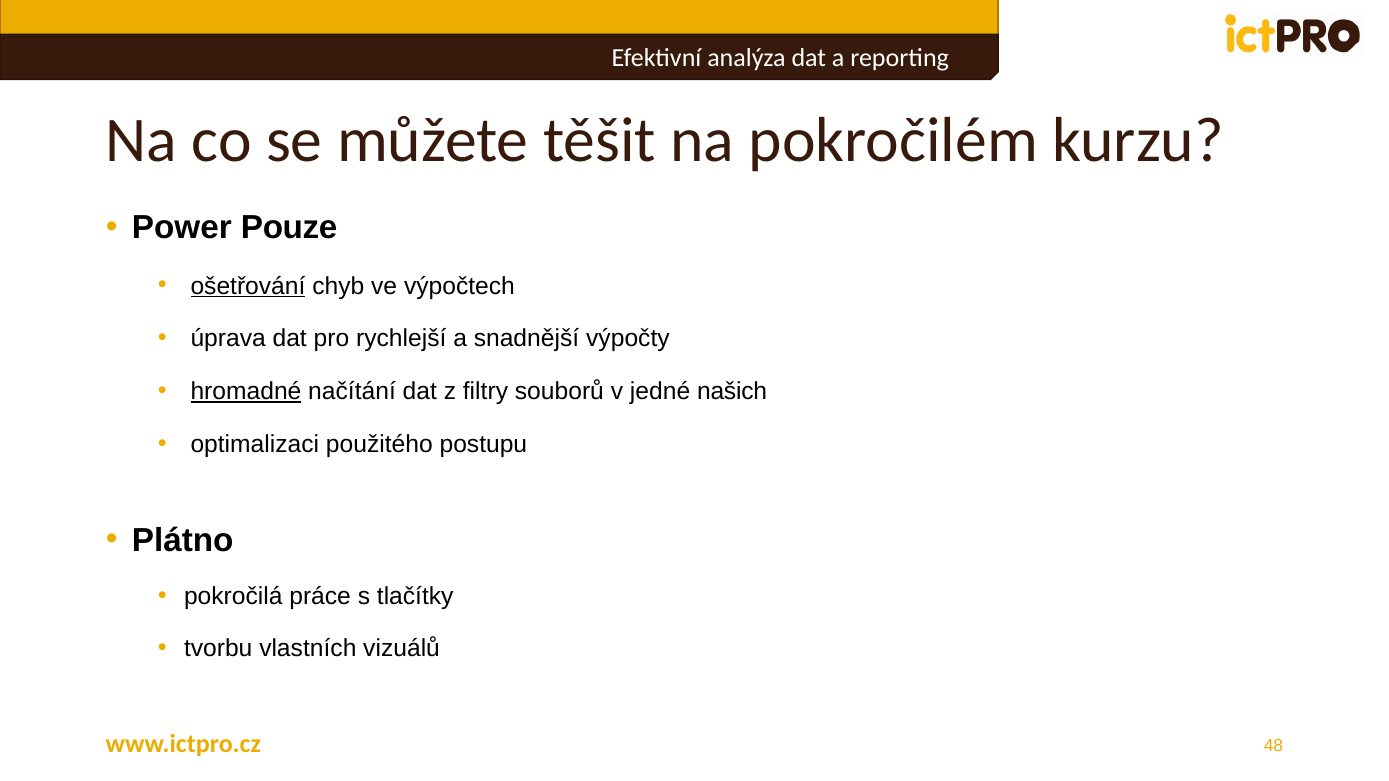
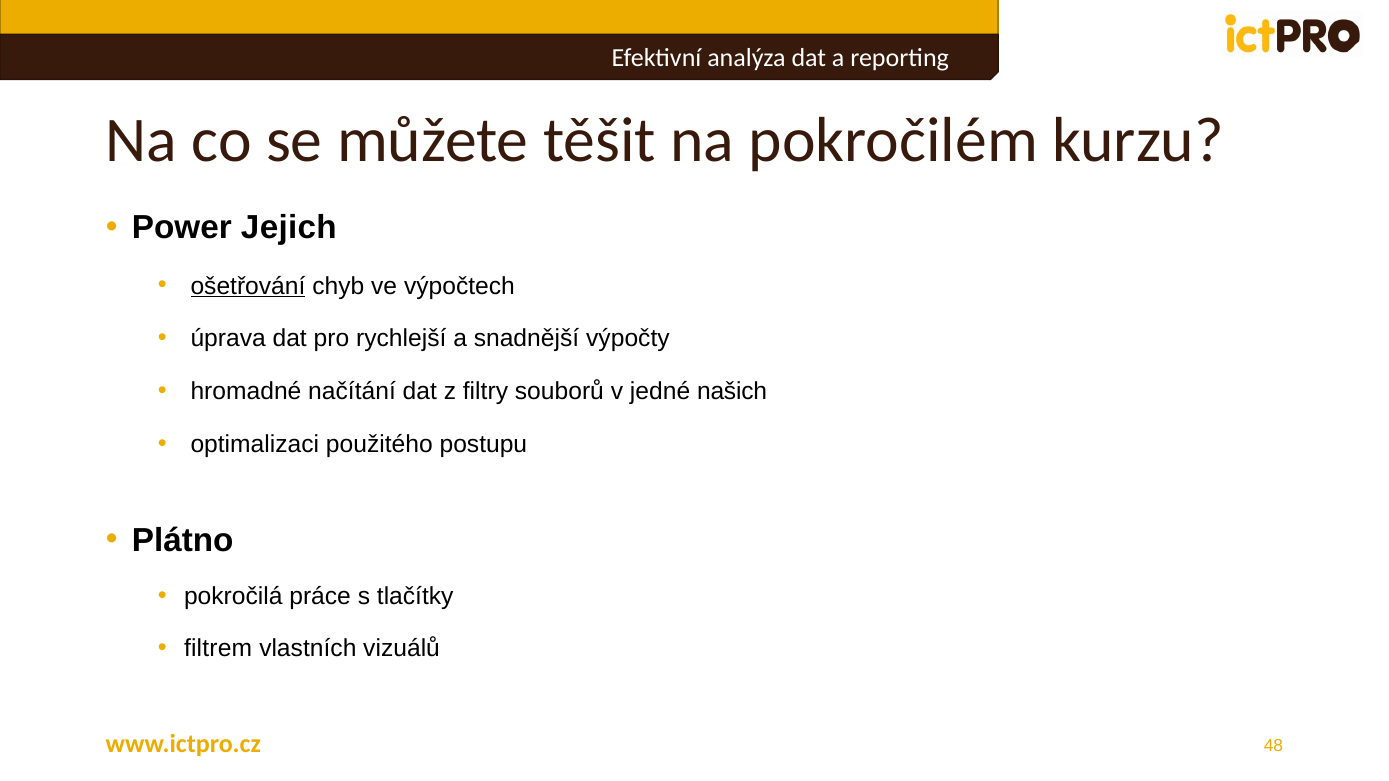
Pouze: Pouze -> Jejich (289, 228)
hromadné underline: present -> none (246, 392)
tvorbu: tvorbu -> filtrem (218, 648)
